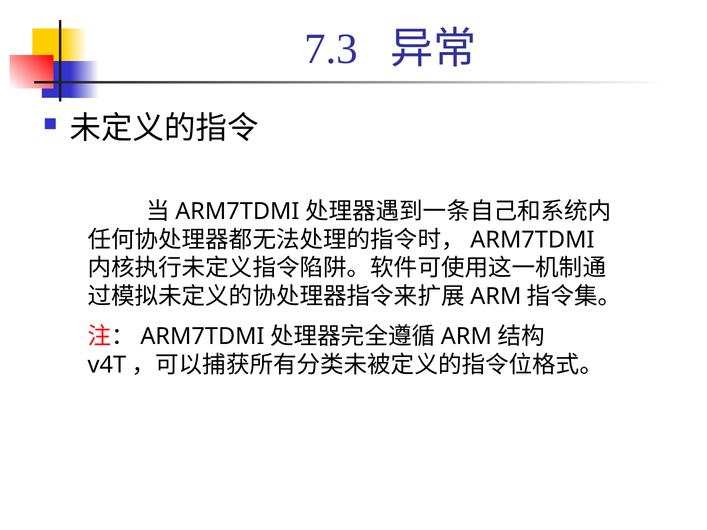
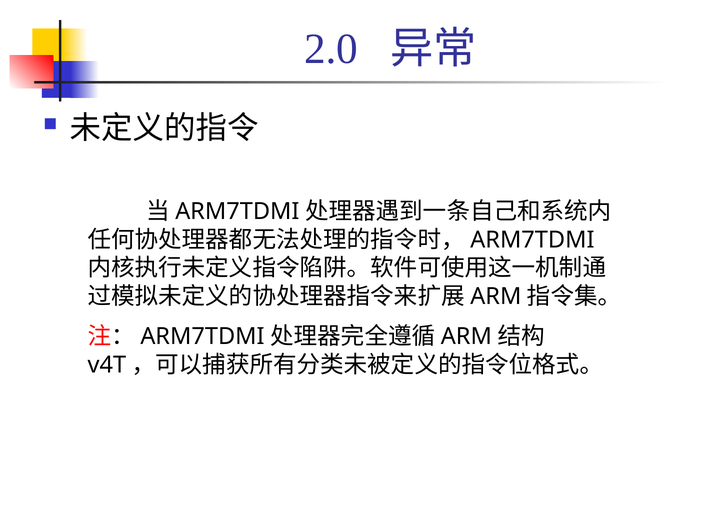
7.3: 7.3 -> 2.0 (331, 49)
